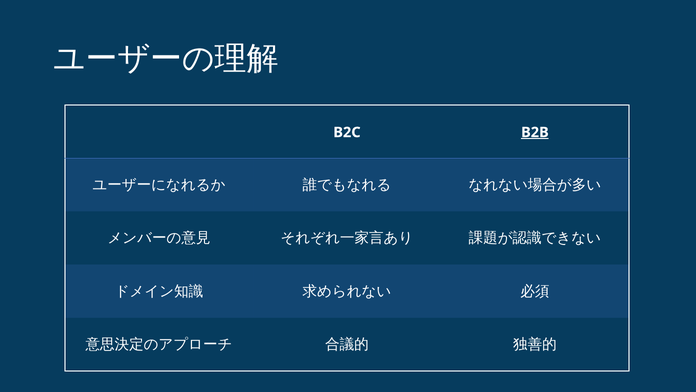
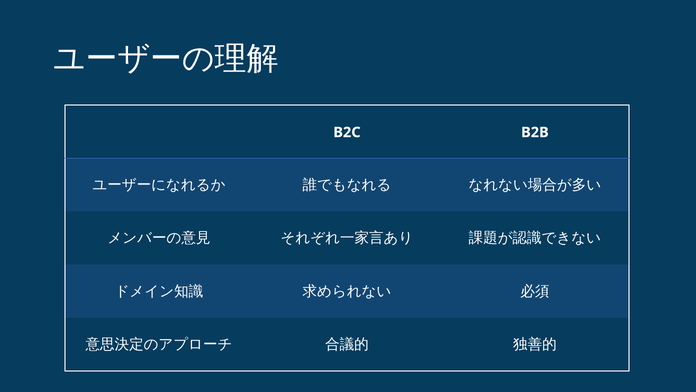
B2B underline: present -> none (535, 132)
